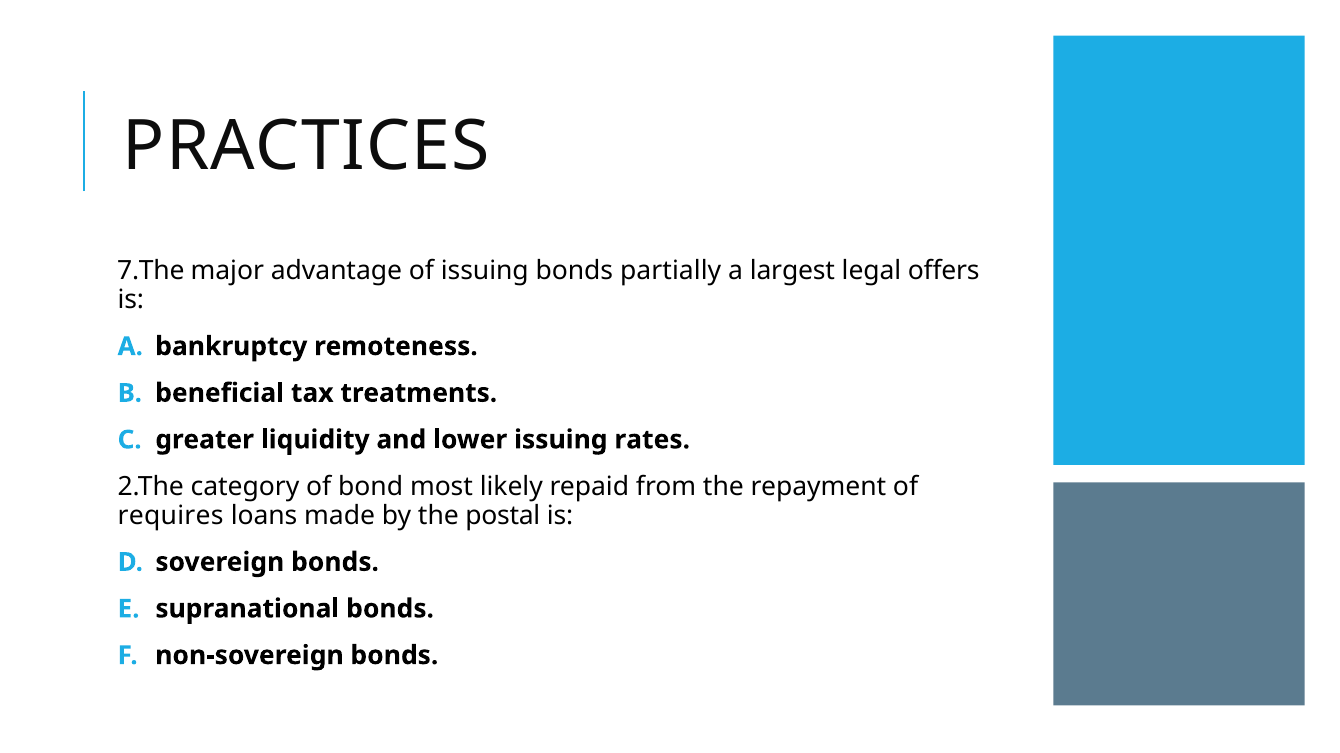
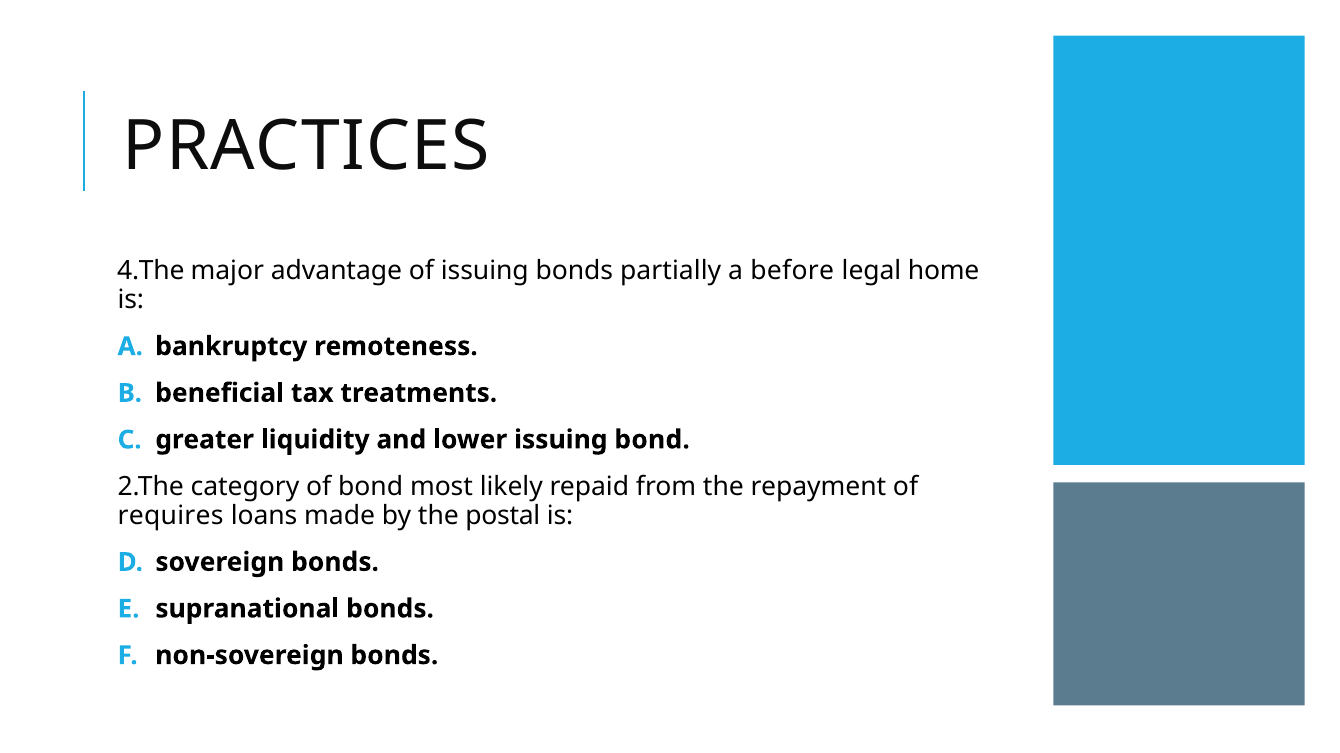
7.The: 7.The -> 4.The (151, 271)
largest: largest -> before (792, 271)
offers: offers -> home (944, 271)
issuing rates: rates -> bond (652, 440)
